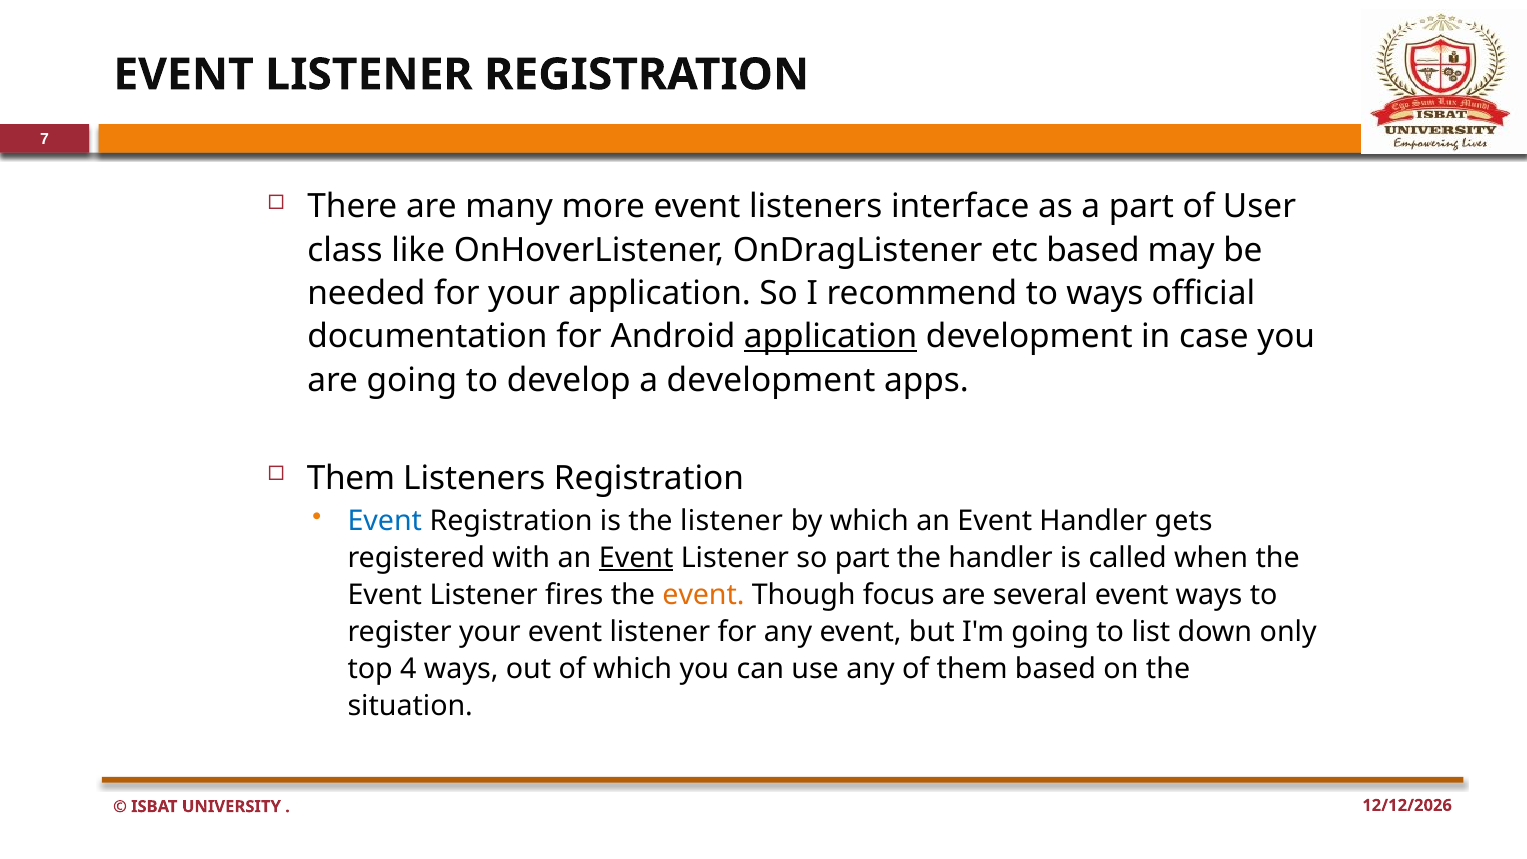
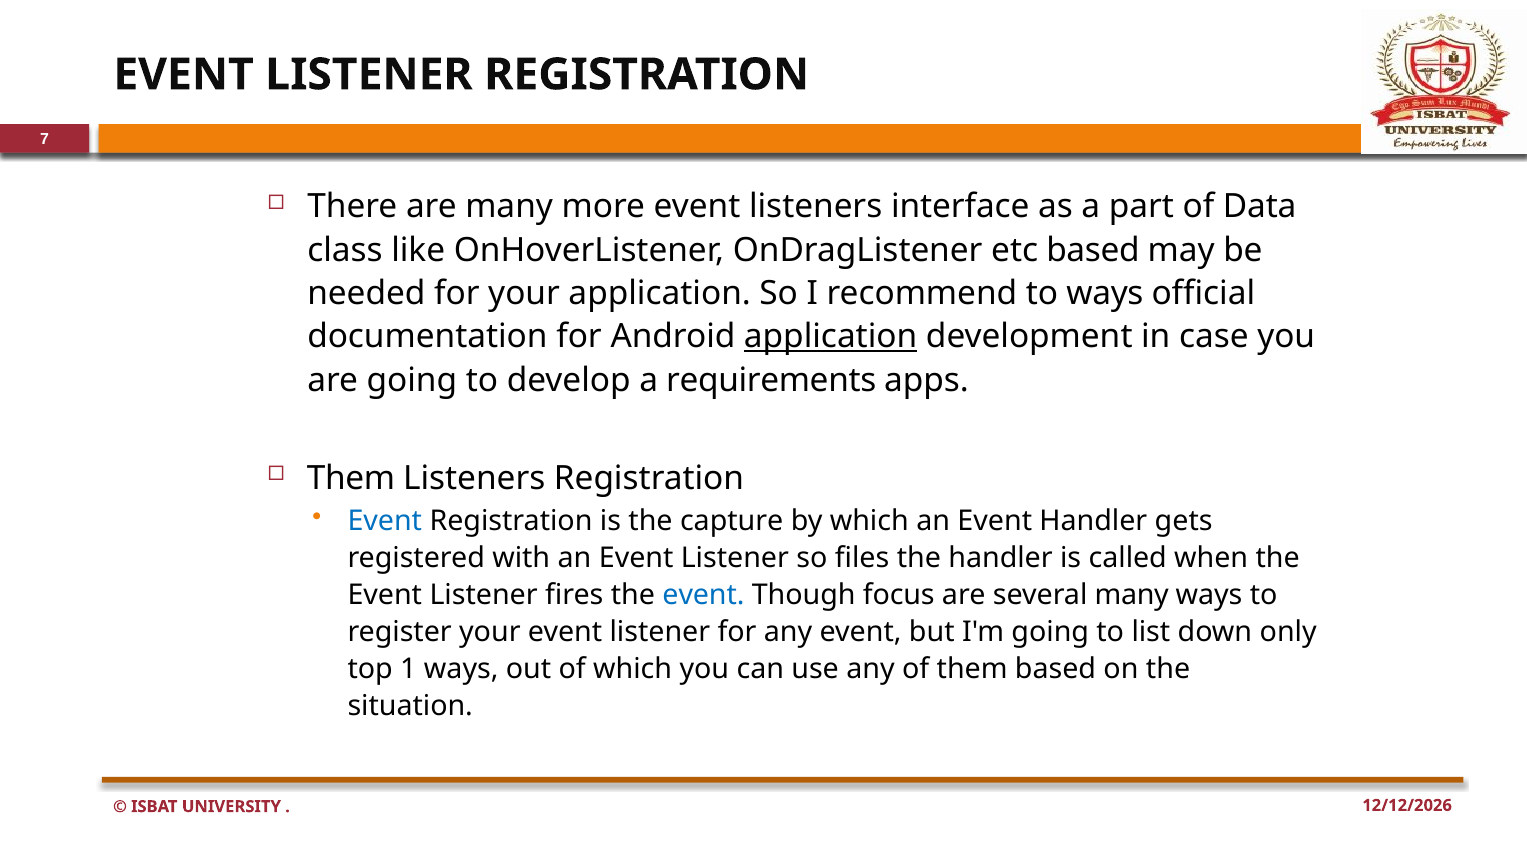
User: User -> Data (1260, 207)
a development: development -> requirements (771, 380)
the listener: listener -> capture (732, 521)
Event underline: present -> none (636, 558)
so part: part -> files (862, 558)
event colour: orange -> blue (703, 595)
several event: event -> many (1132, 595)
4: 4 -> 1 (408, 669)
